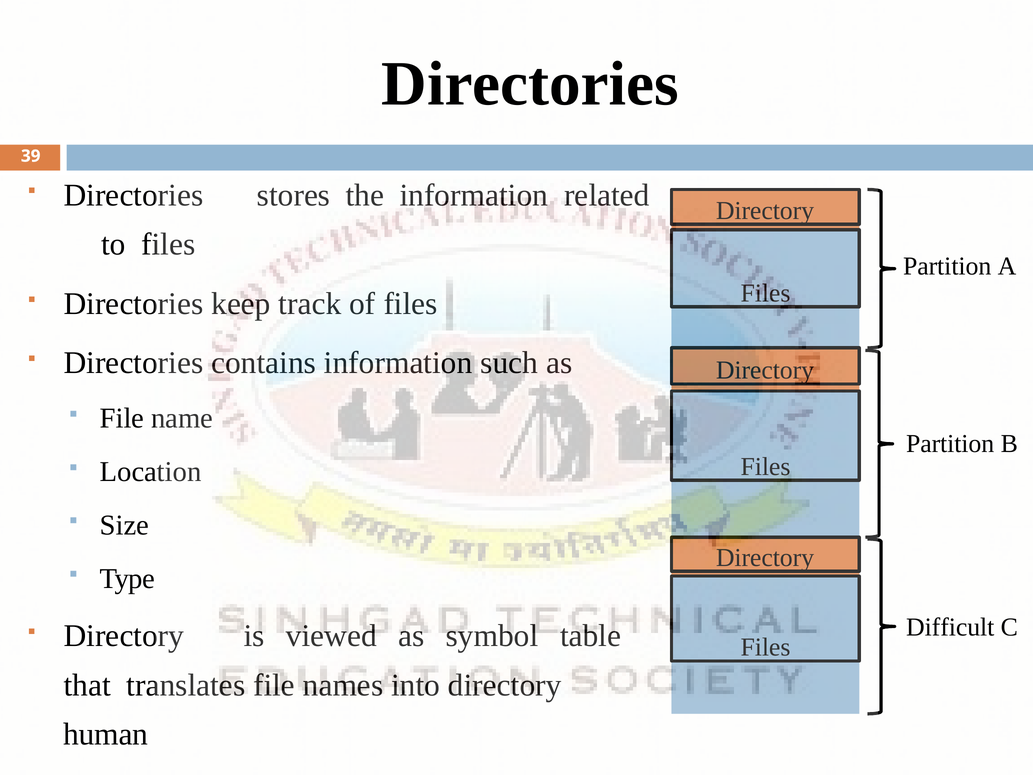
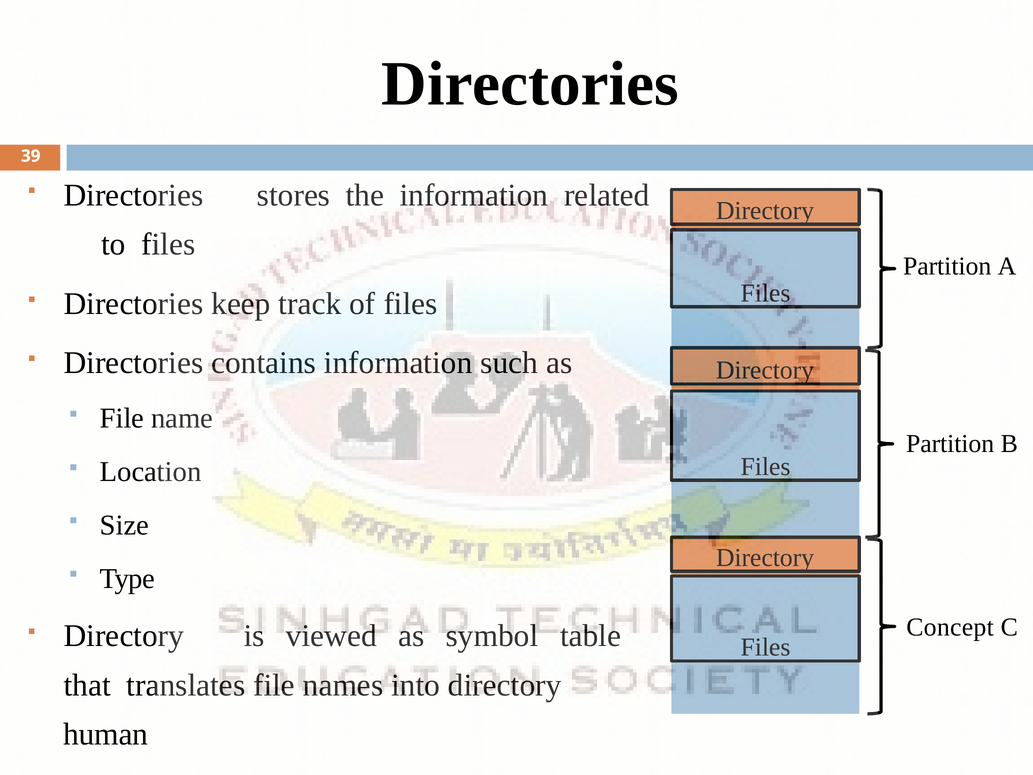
Difficult: Difficult -> Concept (950, 627)
